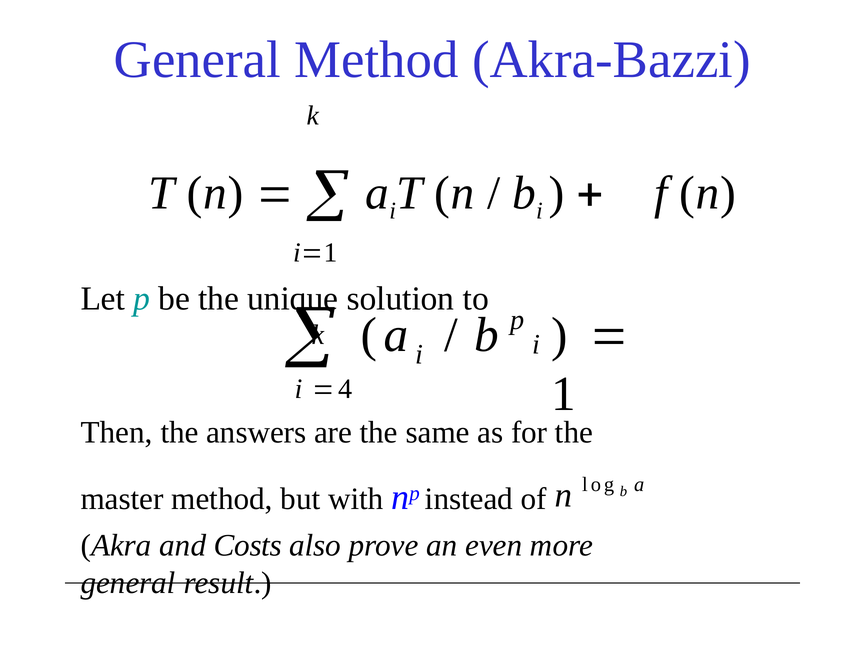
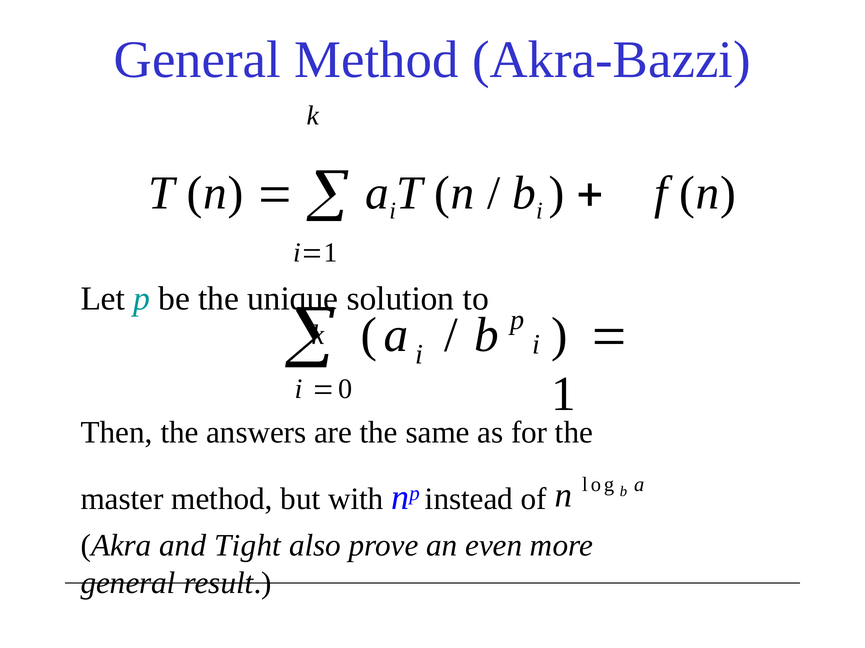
4: 4 -> 0 (345, 390)
Costs: Costs -> Tight (248, 546)
